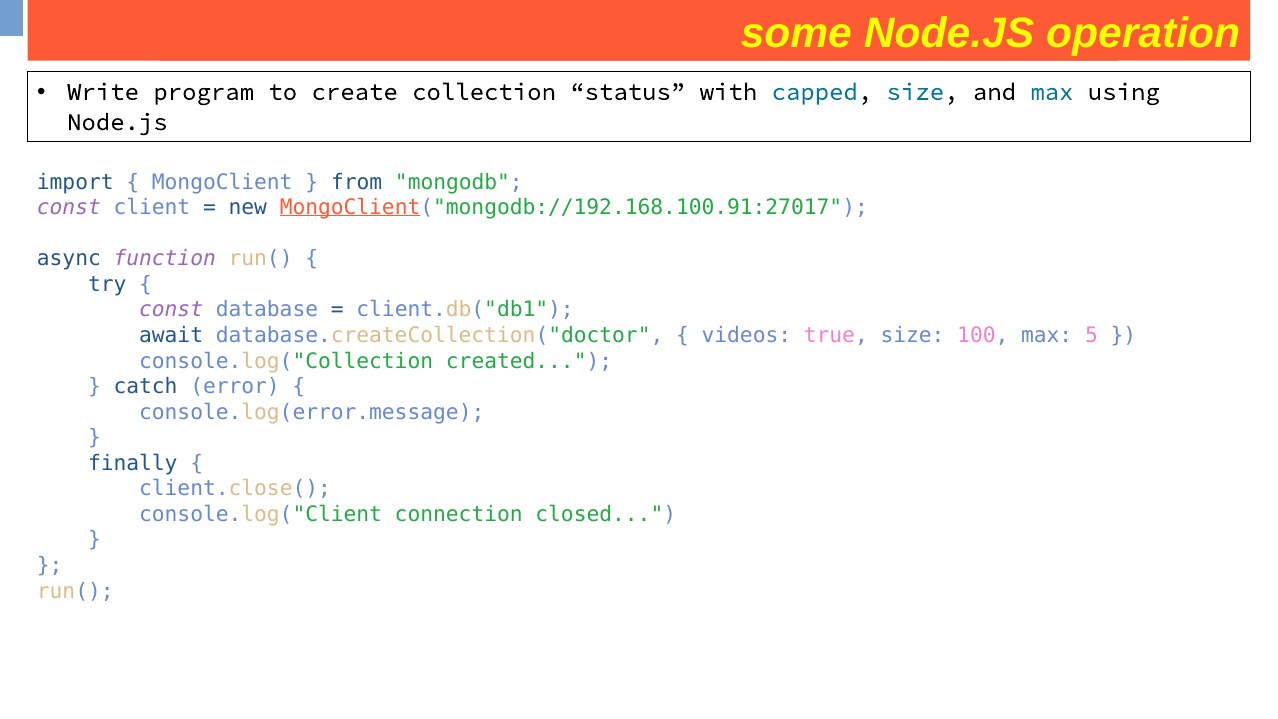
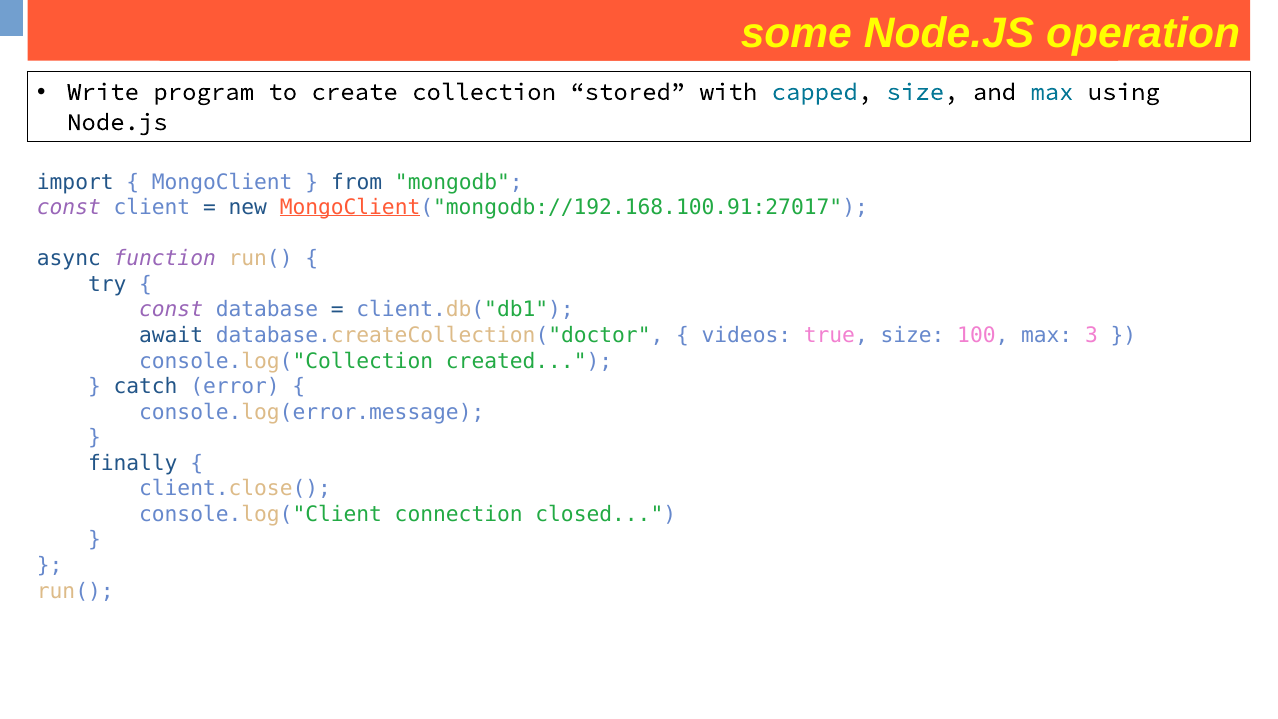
status: status -> stored (628, 92)
5: 5 -> 3 (1091, 335)
